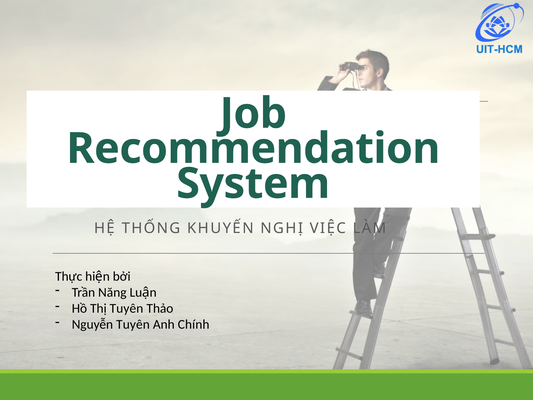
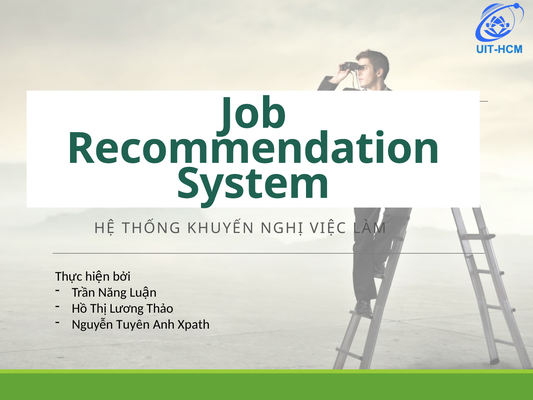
Thị Tuyên: Tuyên -> Lương (127, 308)
Chính: Chính -> Xpath (194, 324)
